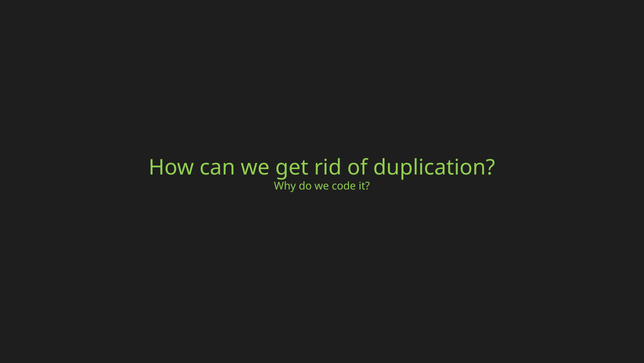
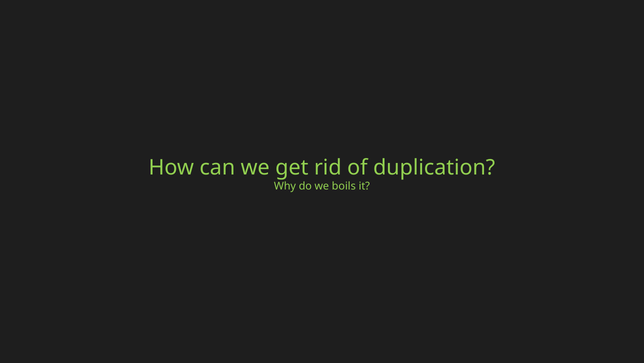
code: code -> boils (344, 186)
